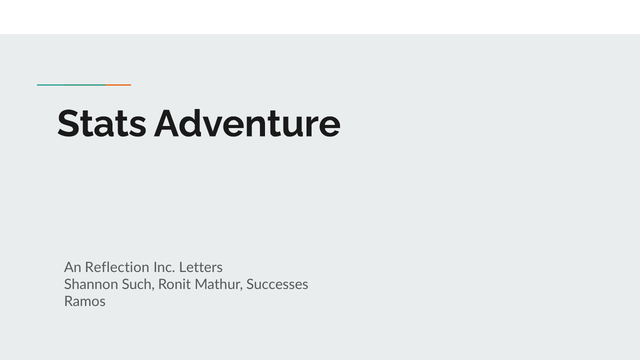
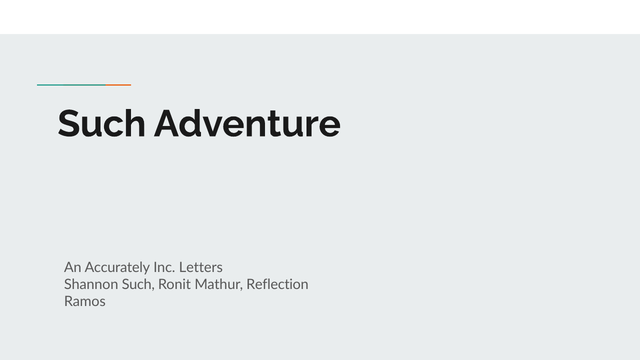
Stats: Stats -> Such (102, 124)
Reflection: Reflection -> Accurately (117, 268)
Successes: Successes -> Reflection (277, 285)
